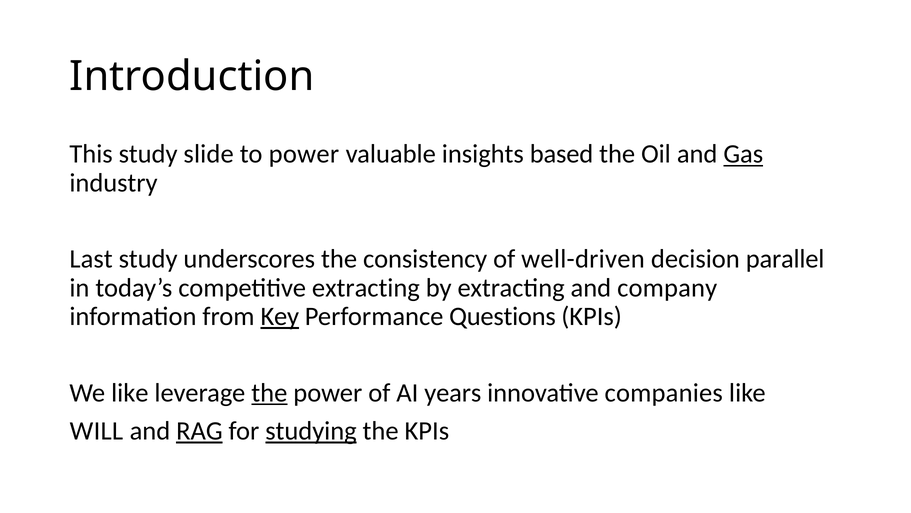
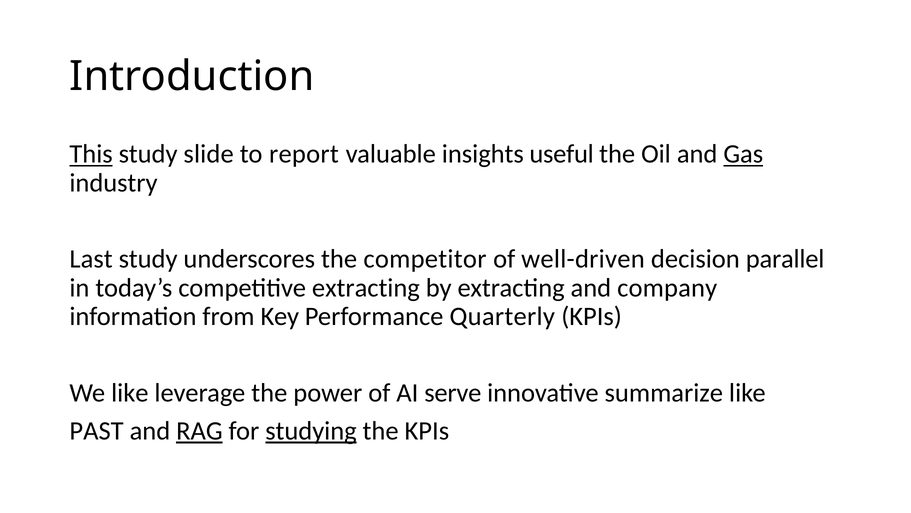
This underline: none -> present (91, 154)
to power: power -> report (304, 154)
based: based -> useful (562, 154)
consistency: consistency -> competitor (425, 259)
Key underline: present -> none (280, 316)
Questions: Questions -> Quarterly (502, 316)
the underline: present -> none (269, 392)
years: years -> serve (453, 392)
companies: companies -> summarize (664, 392)
WILL: WILL -> PAST (97, 431)
